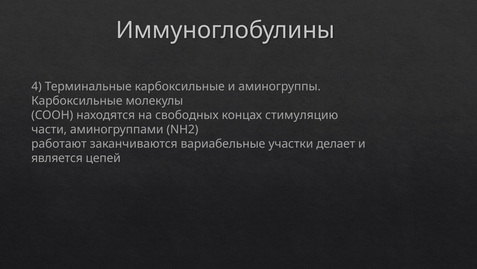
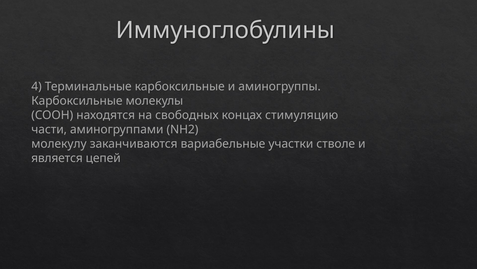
работают: работают -> молекулу (59, 143)
делает: делает -> стволе (336, 143)
